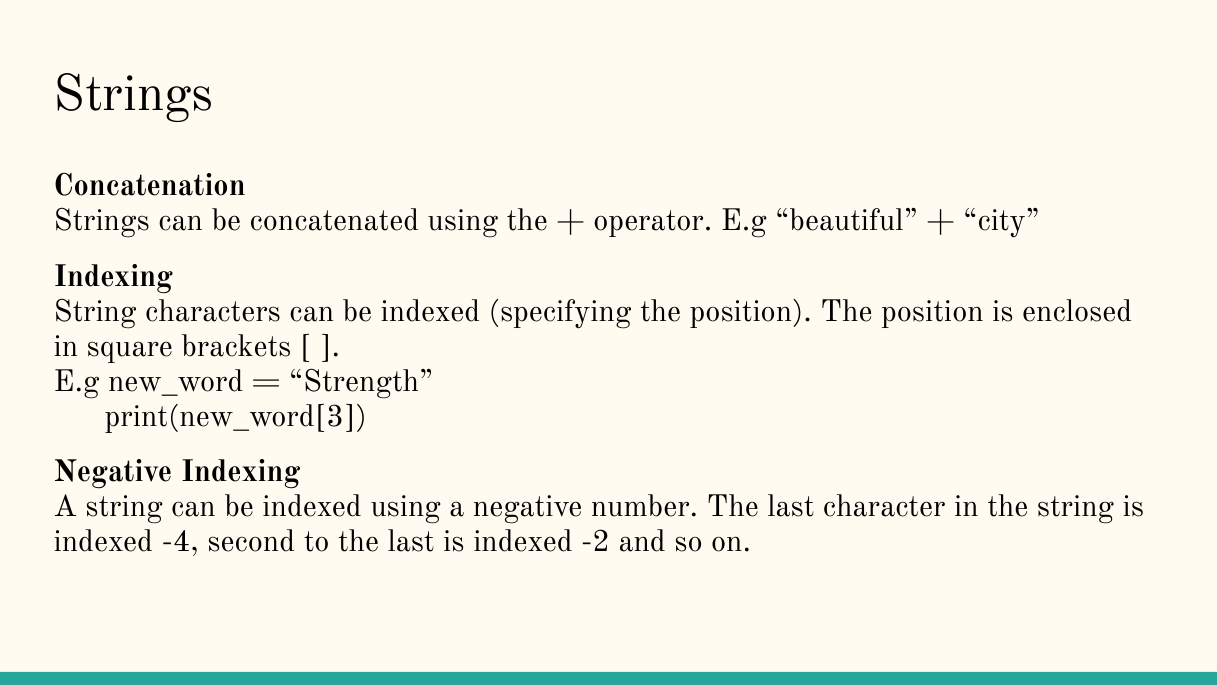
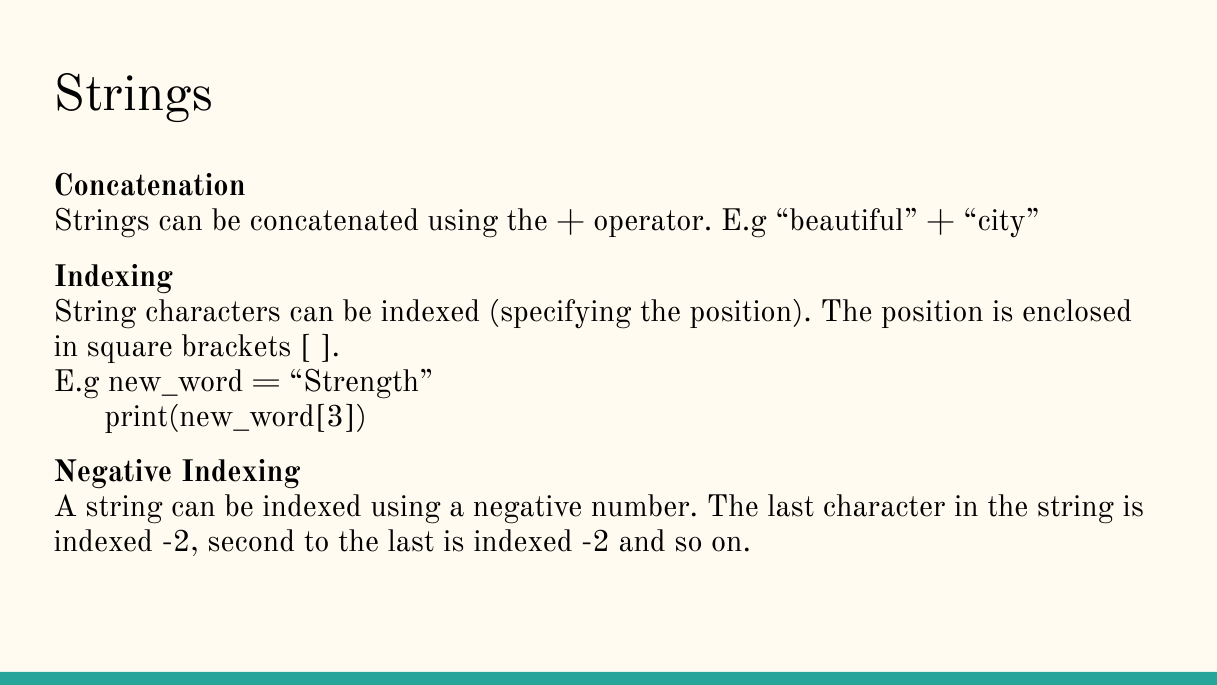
-4: -4 -> -2 (180, 541)
